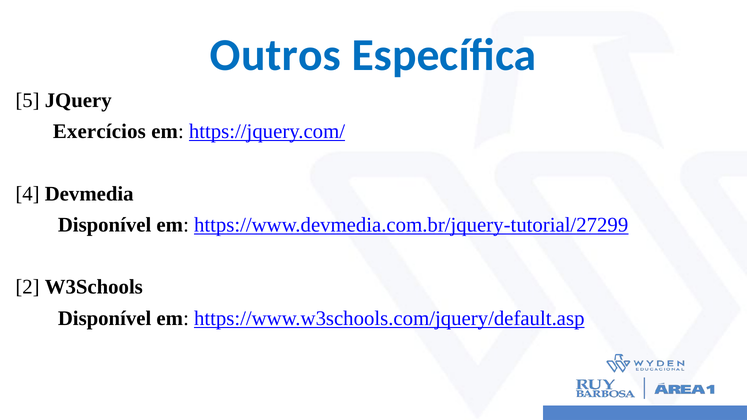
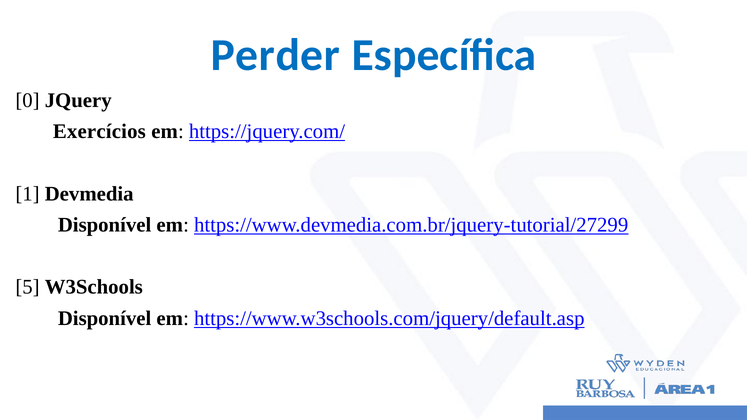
Outros: Outros -> Perder (275, 55)
5: 5 -> 0 (28, 100)
4: 4 -> 1 (28, 194)
2: 2 -> 5 (28, 287)
